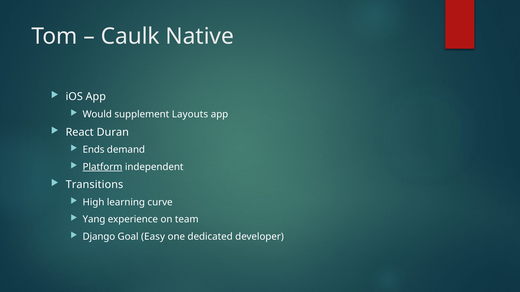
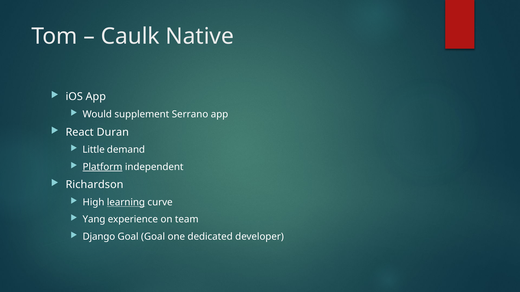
Layouts: Layouts -> Serrano (190, 114)
Ends: Ends -> Little (94, 150)
Transitions: Transitions -> Richardson (95, 185)
learning underline: none -> present (126, 203)
Goal Easy: Easy -> Goal (153, 237)
